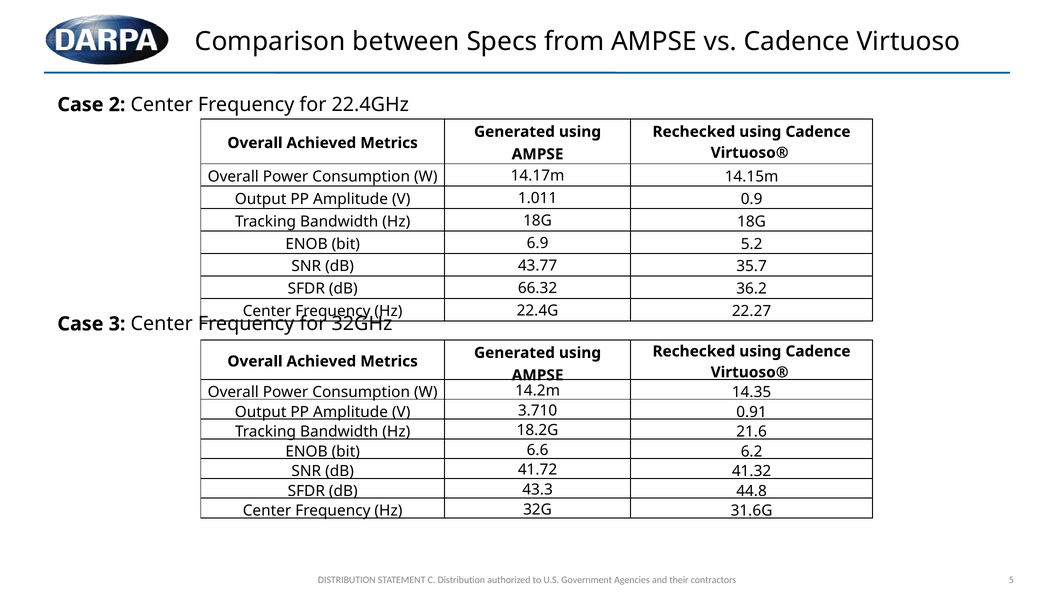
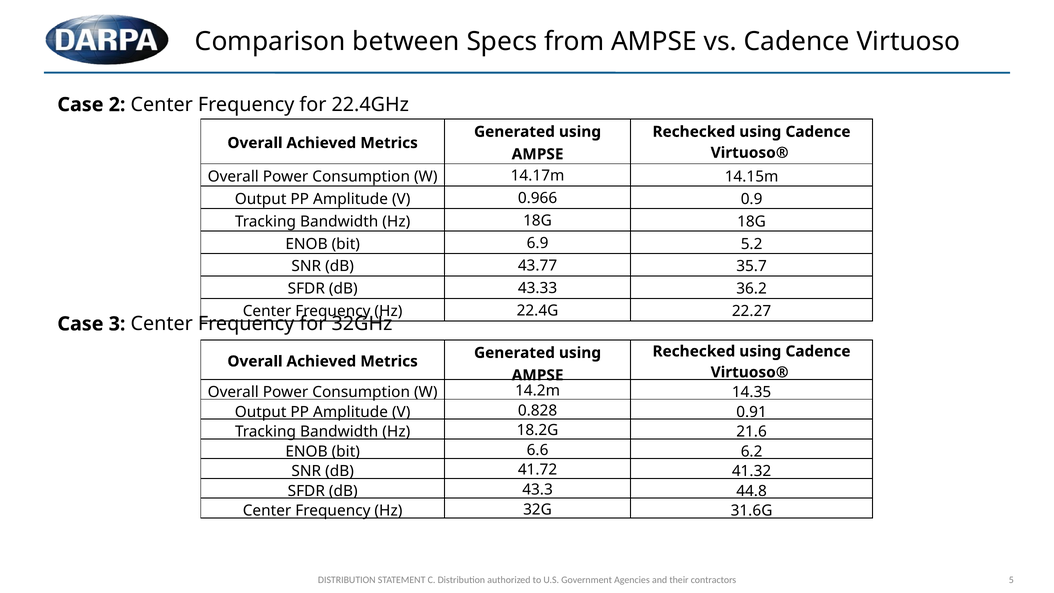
1.011: 1.011 -> 0.966 (538, 198)
66.32: 66.32 -> 43.33 (538, 288)
3.710: 3.710 -> 0.828 (538, 411)
